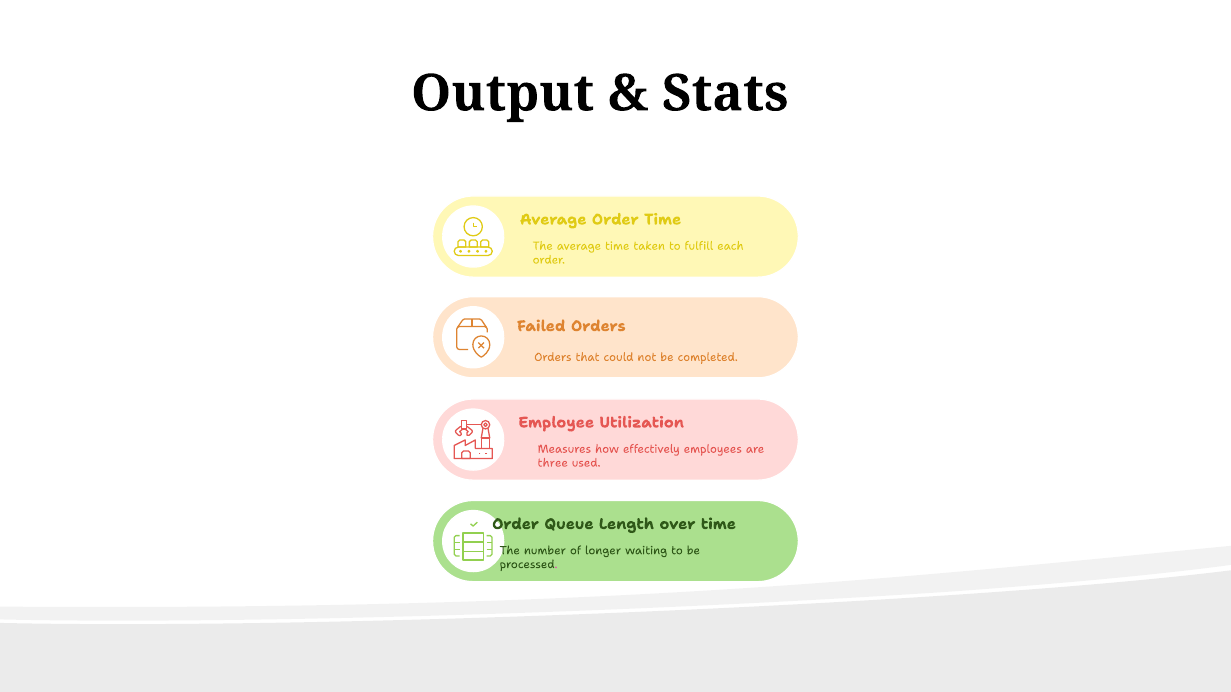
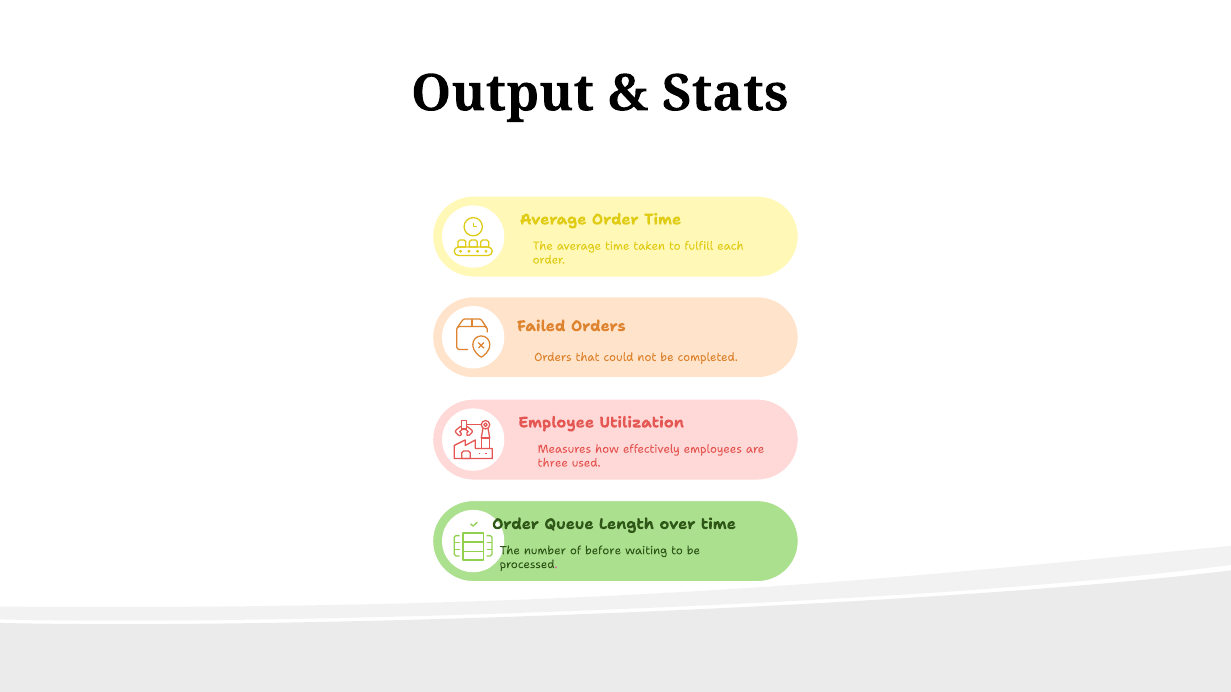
longer: longer -> before (603, 551)
